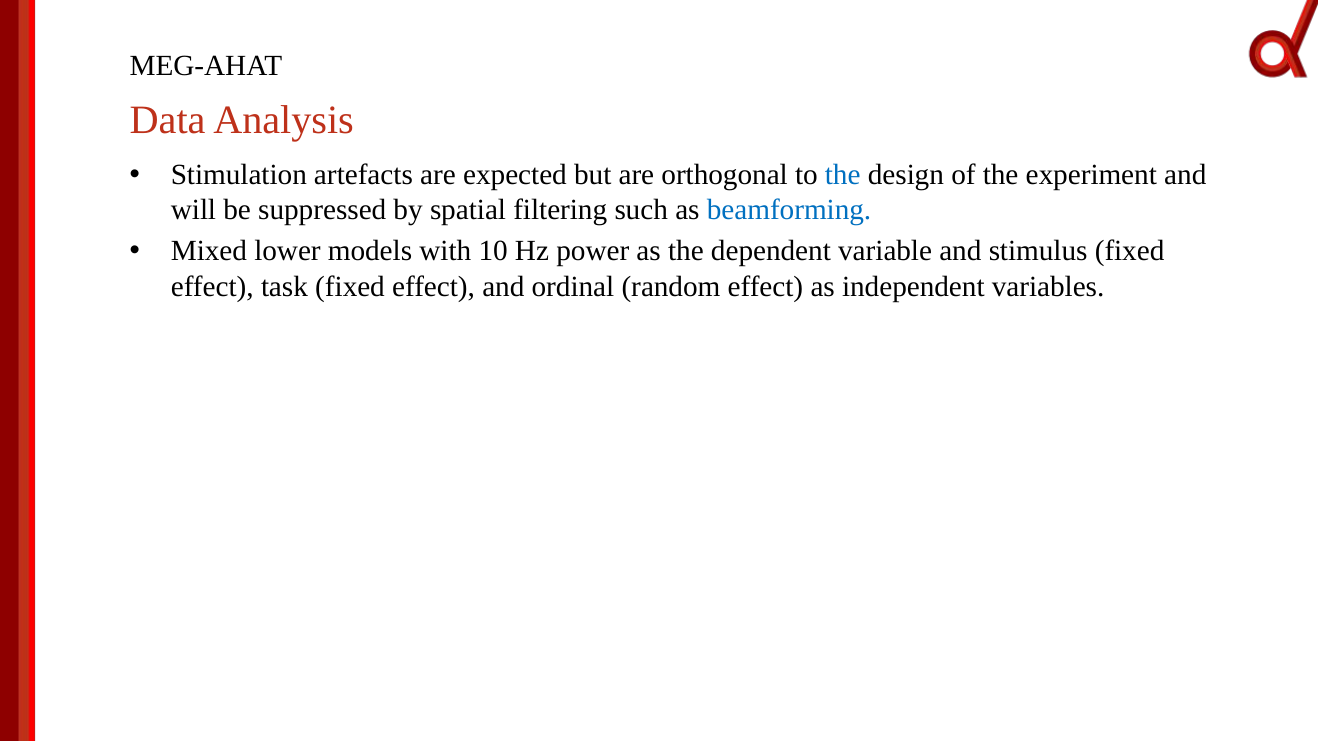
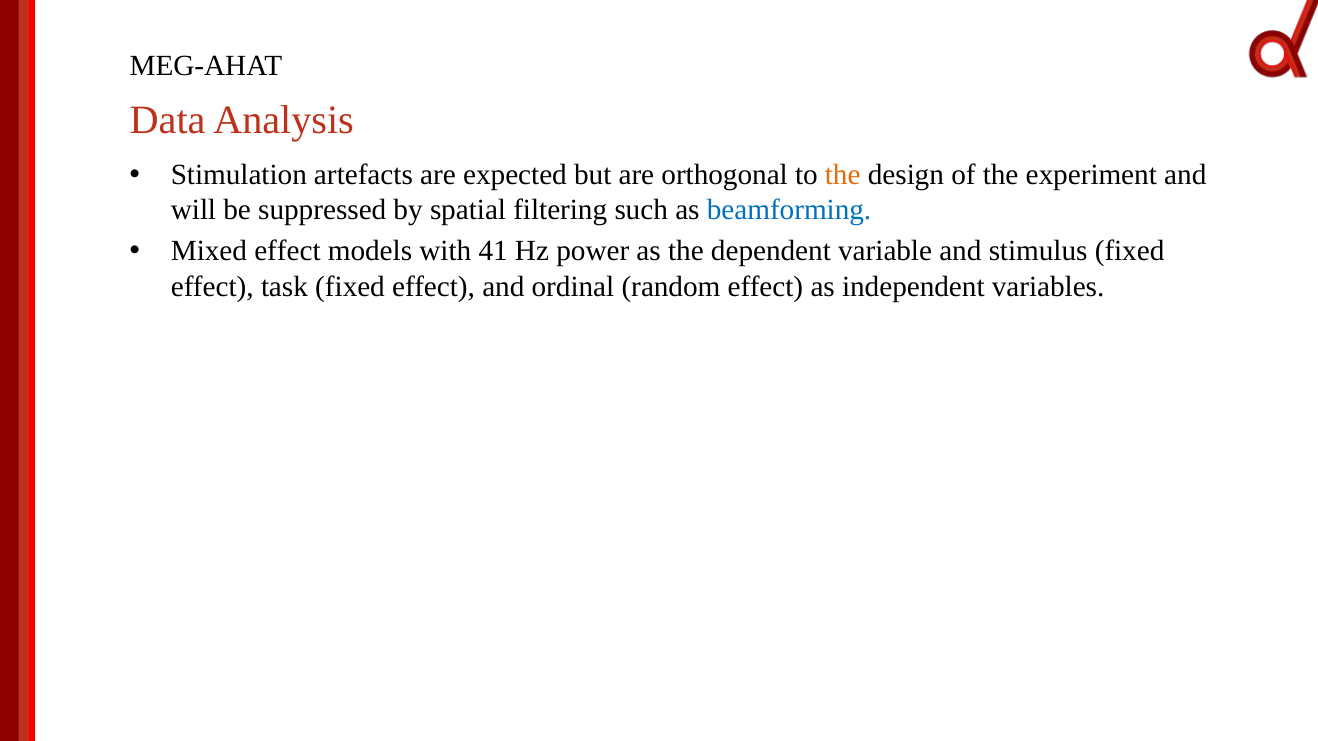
the colour: blue -> orange (843, 175)
Mixed lower: lower -> effect (287, 251)
10: 10 -> 41 (493, 251)
